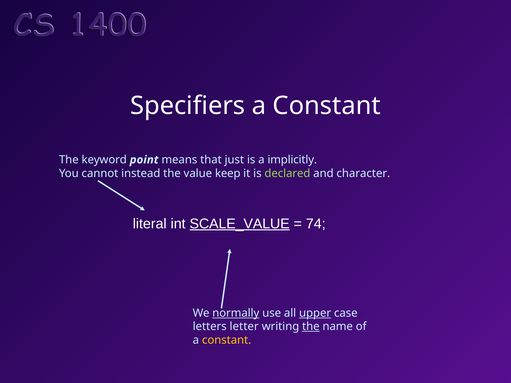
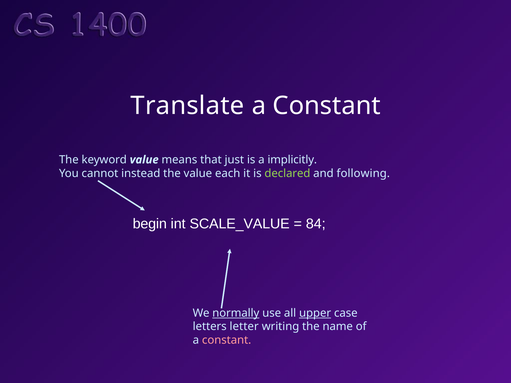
Specifiers: Specifiers -> Translate (187, 106)
keyword point: point -> value (144, 160)
keep: keep -> each (228, 173)
character: character -> following (363, 173)
literal: literal -> begin (150, 224)
SCALE_VALUE underline: present -> none (240, 224)
74: 74 -> 84 (316, 224)
the underline: present -> none (311, 327)
constant colour: yellow -> pink (227, 340)
